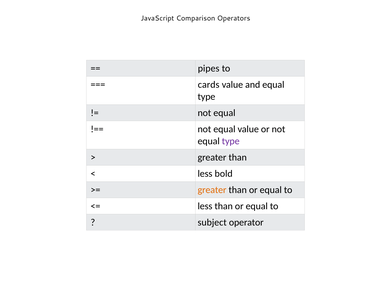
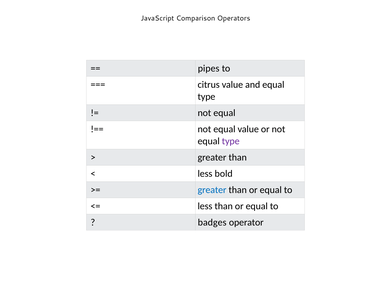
cards: cards -> citrus (209, 85)
greater colour: orange -> blue (212, 190)
subject: subject -> badges (212, 223)
